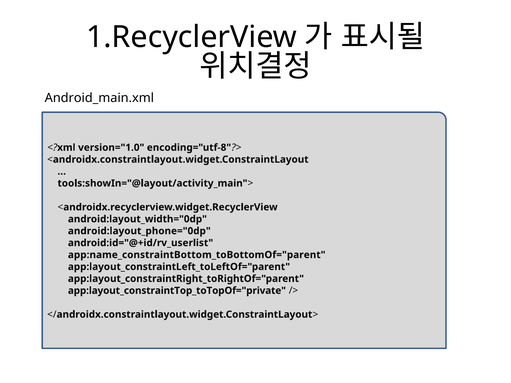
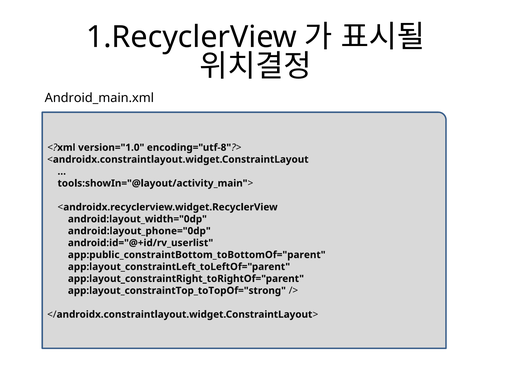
app:name_constraintBottom_toBottomOf="parent: app:name_constraintBottom_toBottomOf="parent -> app:public_constraintBottom_toBottomOf="parent (197, 255)
app:layout_constraintTop_toTopOf="private: app:layout_constraintTop_toTopOf="private -> app:layout_constraintTop_toTopOf="strong (177, 291)
